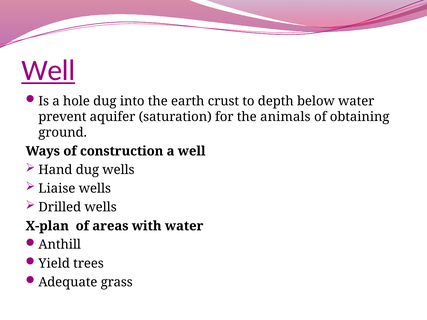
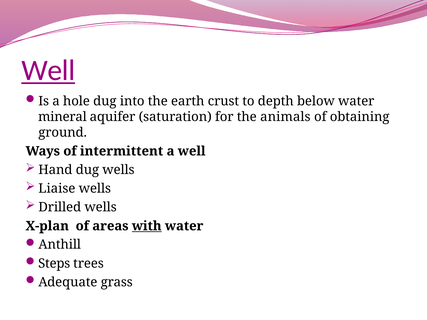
prevent: prevent -> mineral (62, 117)
construction: construction -> intermittent (122, 151)
with underline: none -> present (147, 226)
Yield: Yield -> Steps (54, 264)
